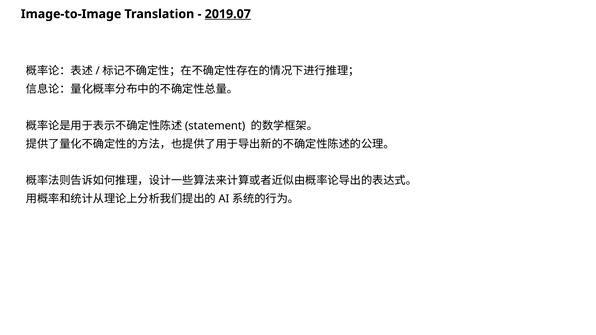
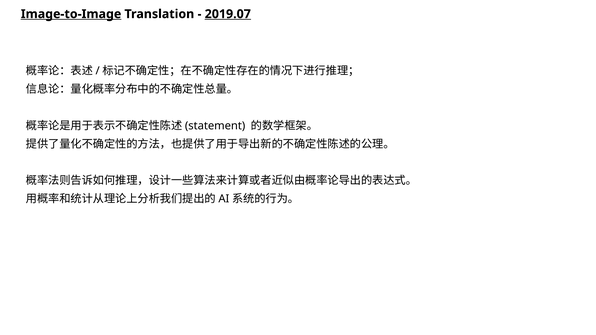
Image-to-Image underline: none -> present (71, 14)
